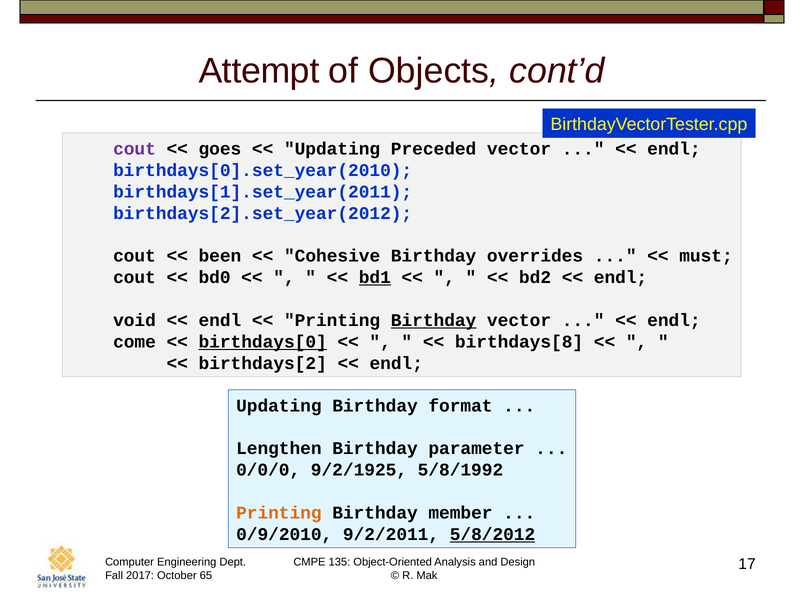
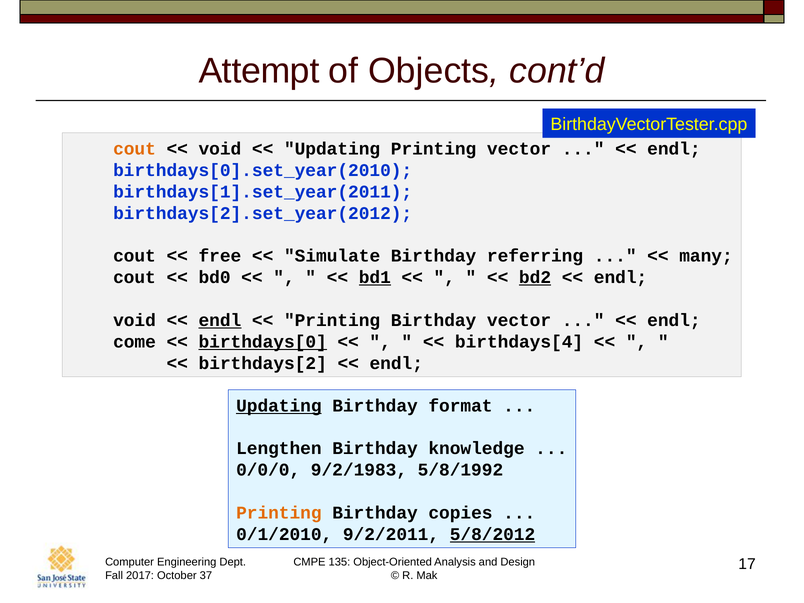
cout colour: purple -> orange (134, 149)
goes: goes -> void (220, 149)
Updating Preceded: Preceded -> Printing (434, 149)
been: been -> free (220, 256)
Cohesive: Cohesive -> Simulate (332, 256)
overrides: overrides -> referring (535, 256)
must: must -> many (706, 256)
bd2 underline: none -> present (535, 277)
endl underline: none -> present (220, 320)
Birthday underline: present -> none (434, 320)
birthdays[8: birthdays[8 -> birthdays[4 (519, 342)
Updating underline: none -> present (279, 406)
parameter: parameter -> knowledge (477, 449)
9/2/1925: 9/2/1925 -> 9/2/1983 (359, 470)
member: member -> copies (460, 513)
0/9/2010: 0/9/2010 -> 0/1/2010 (284, 534)
65: 65 -> 37 (206, 576)
